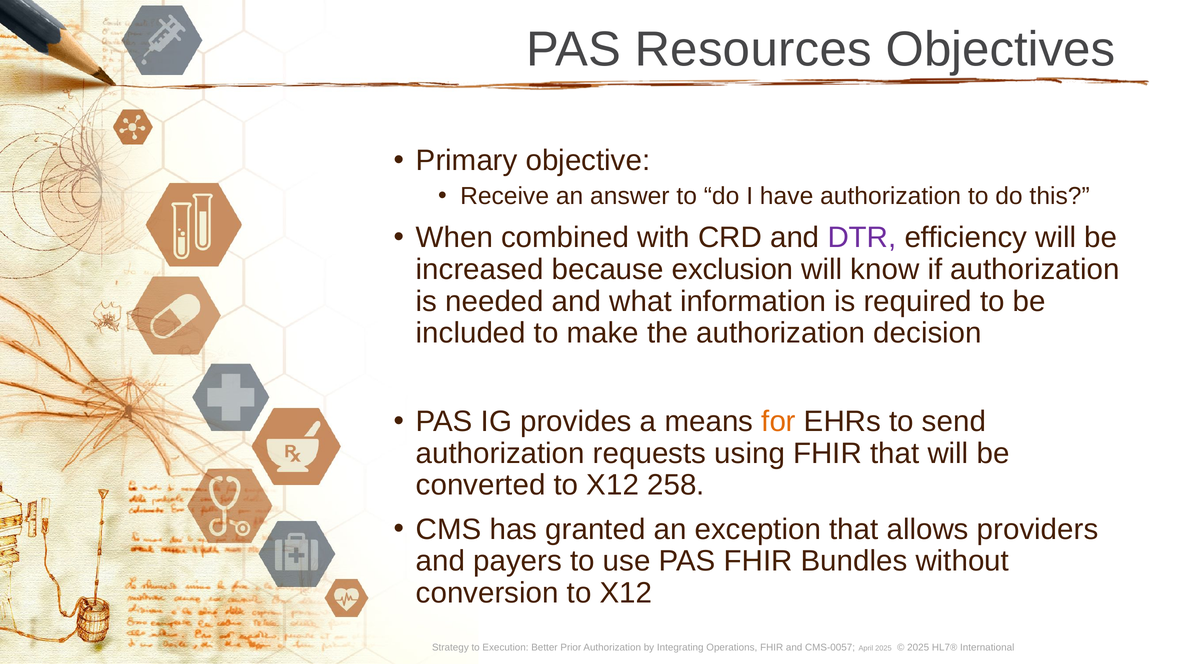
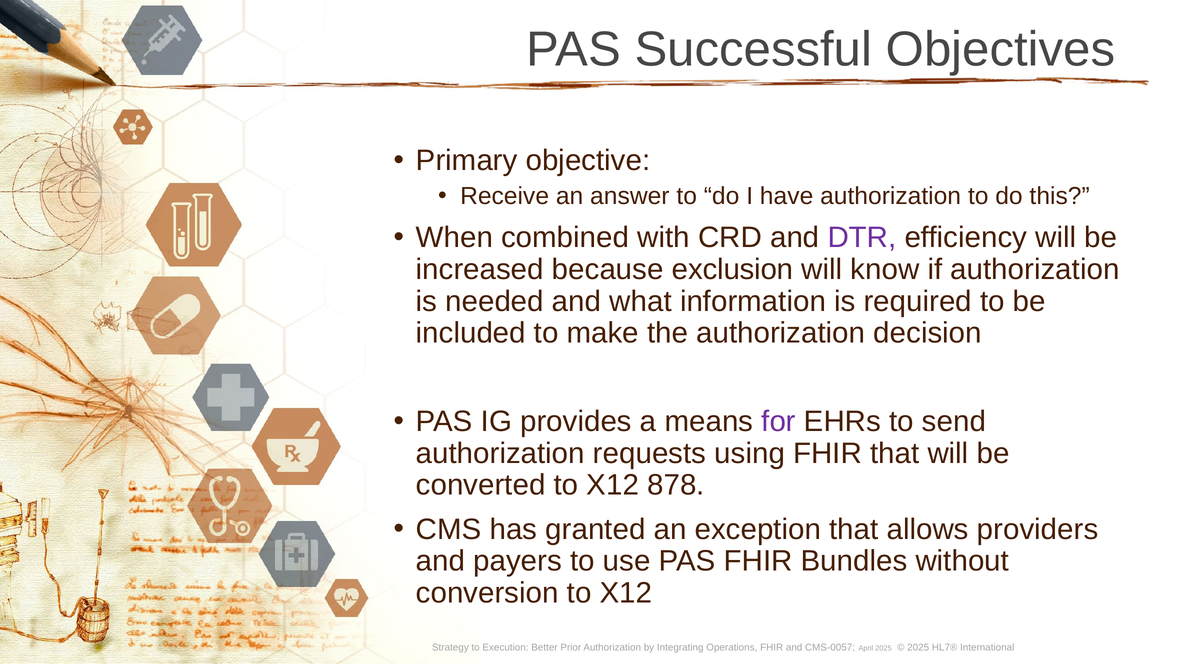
Resources: Resources -> Successful (753, 50)
for colour: orange -> purple (779, 422)
258: 258 -> 878 (676, 485)
